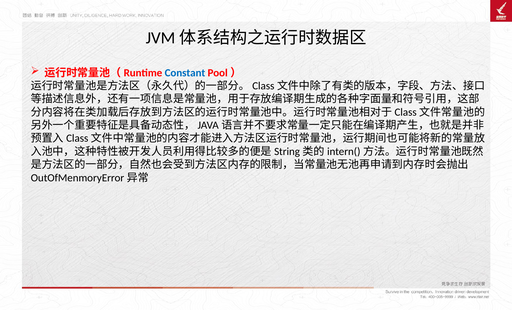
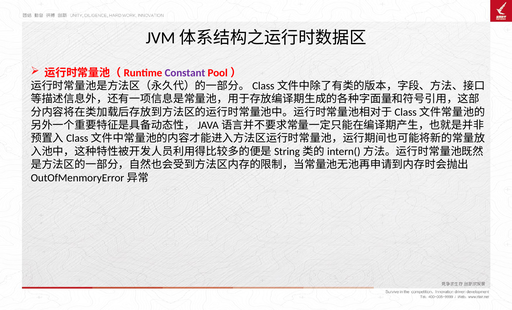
Constant colour: blue -> purple (185, 73)
